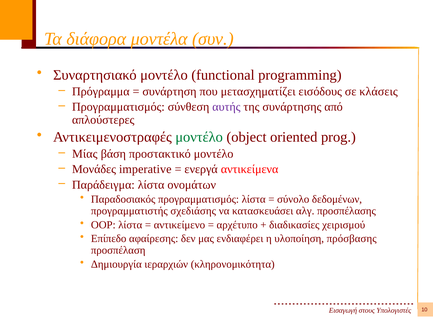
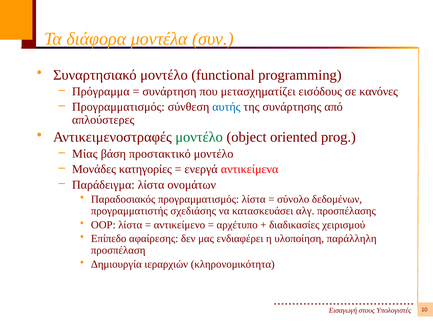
κλάσεις: κλάσεις -> κανόνες (379, 92)
αυτής colour: purple -> blue (226, 107)
imperative: imperative -> κατηγορίες (145, 169)
πρόσβασης: πρόσβασης -> παράλληλη (352, 238)
